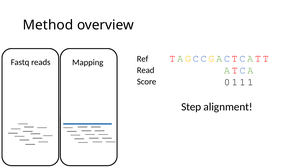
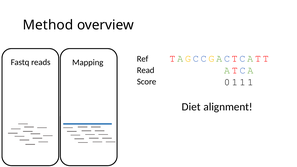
Step: Step -> Diet (191, 107)
